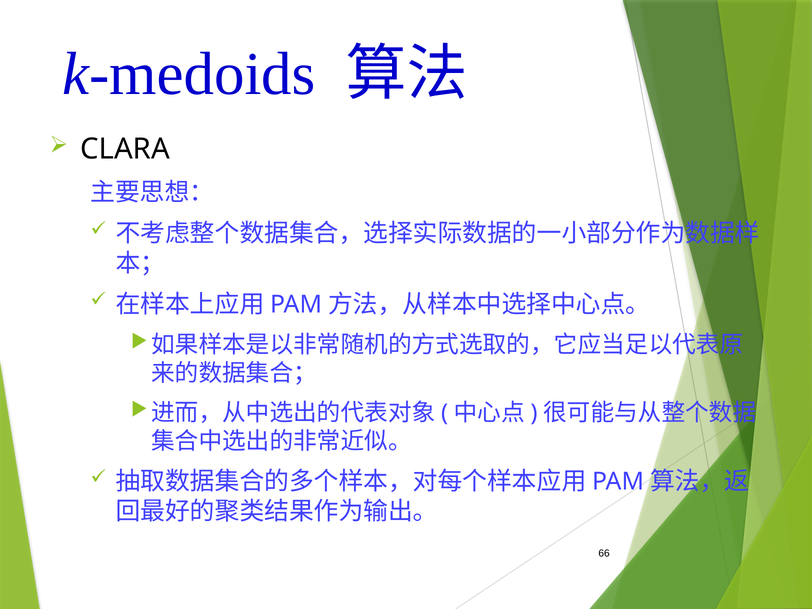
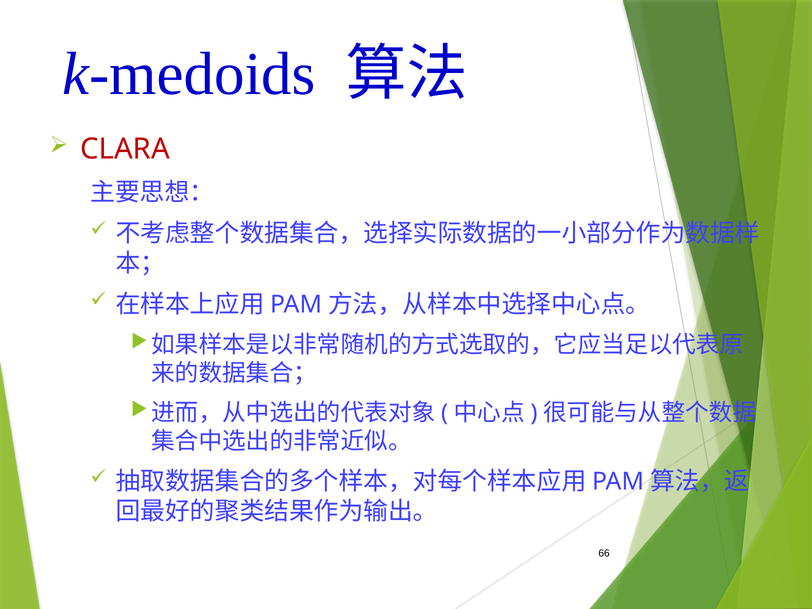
CLARA colour: black -> red (125, 149)
